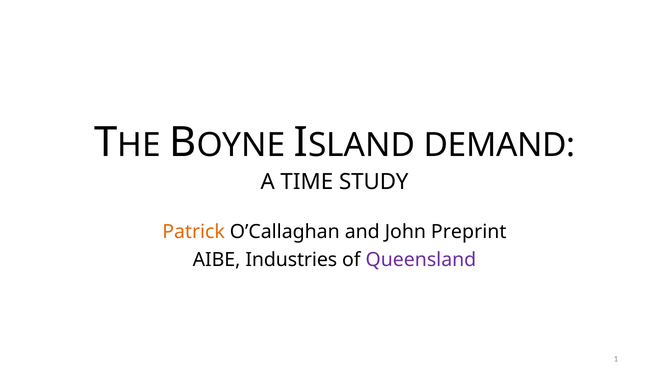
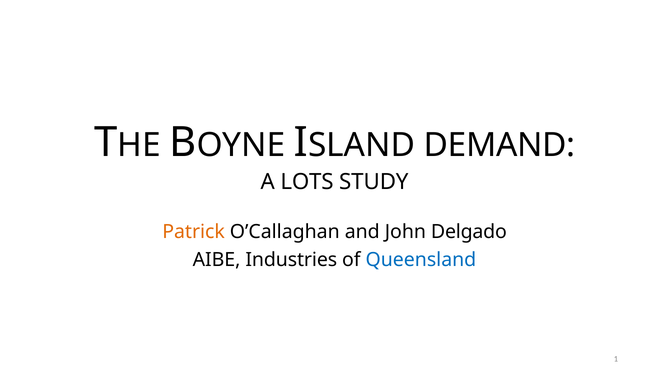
TIME: TIME -> LOTS (307, 182)
Preprint: Preprint -> Delgado (469, 232)
Queensland colour: purple -> blue (421, 260)
